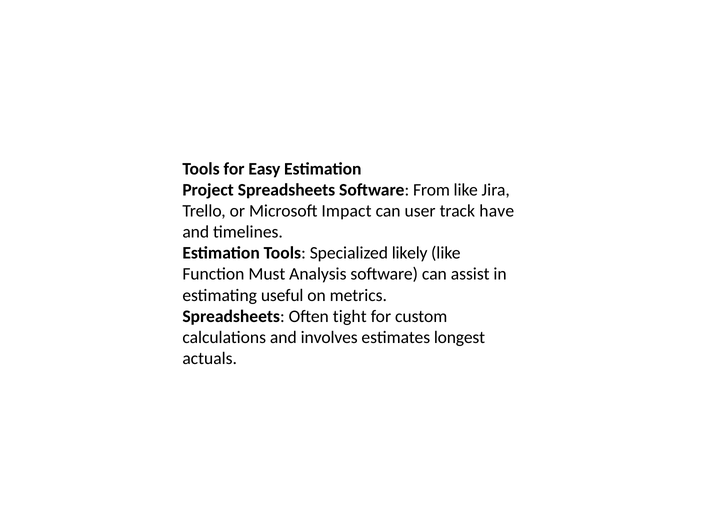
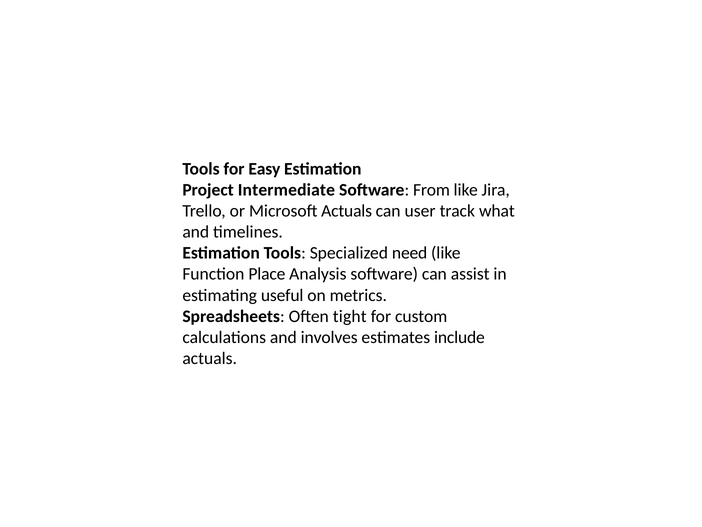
Project Spreadsheets: Spreadsheets -> Intermediate (286, 190)
Microsoft Impact: Impact -> Actuals (347, 211)
have: have -> what (497, 211)
likely: likely -> need (410, 253)
Must: Must -> Place (267, 274)
longest: longest -> include (459, 337)
